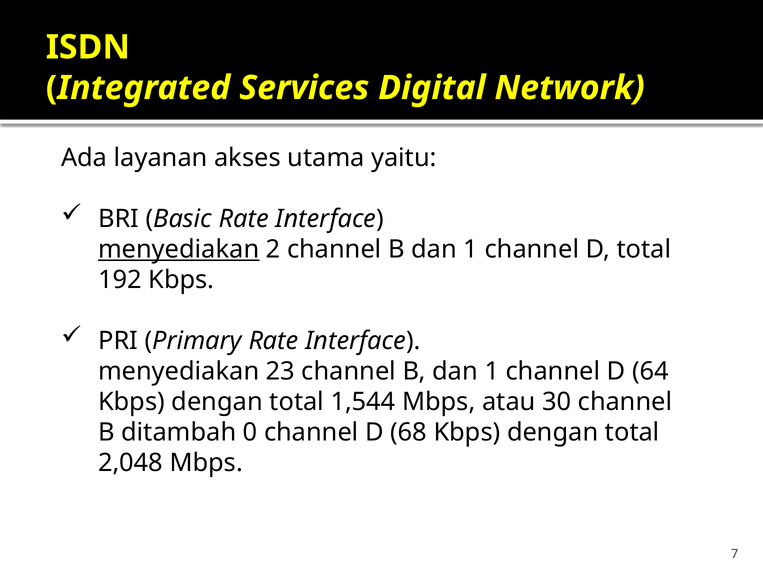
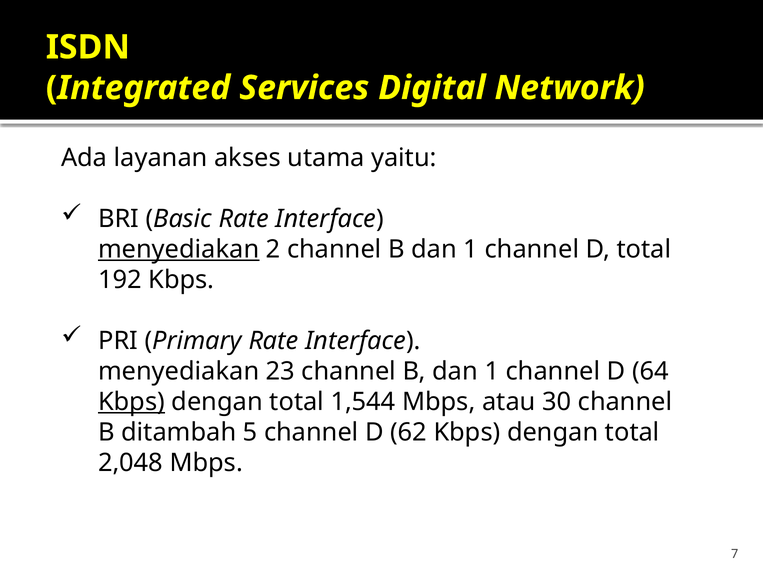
Kbps underline: none -> present (132, 402)
0: 0 -> 5 (250, 433)
68: 68 -> 62 (409, 433)
